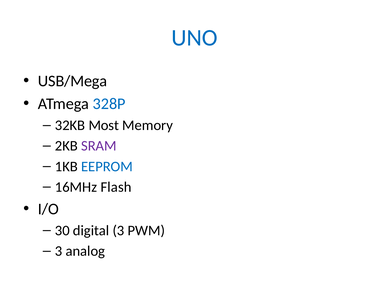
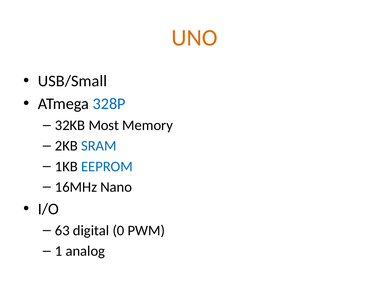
UNO colour: blue -> orange (194, 38)
USB/Mega: USB/Mega -> USB/Small (72, 81)
SRAM colour: purple -> blue (99, 146)
Flash: Flash -> Nano (116, 187)
30: 30 -> 63 (62, 230)
digital 3: 3 -> 0 (118, 230)
3: 3 -> 1 (59, 251)
